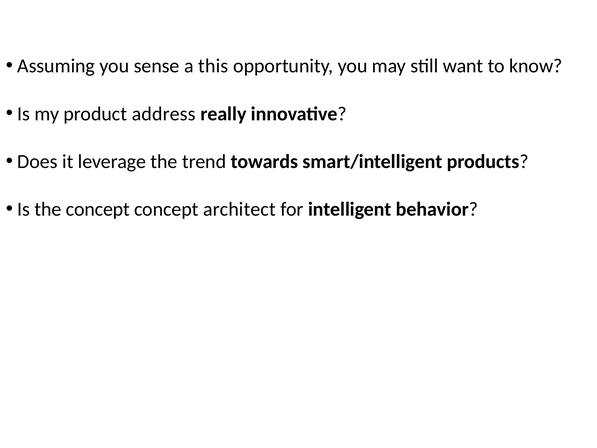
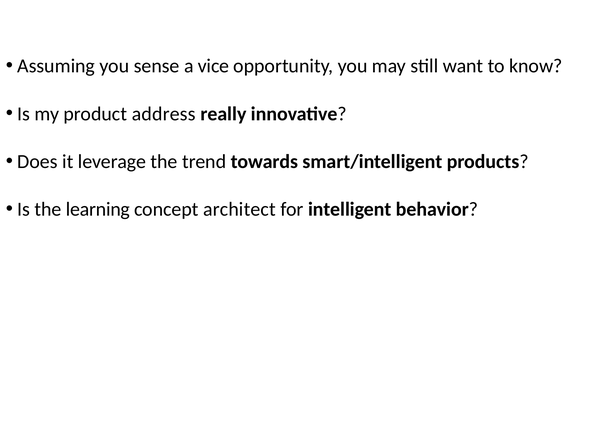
this: this -> vice (213, 66)
the concept: concept -> learning (98, 209)
